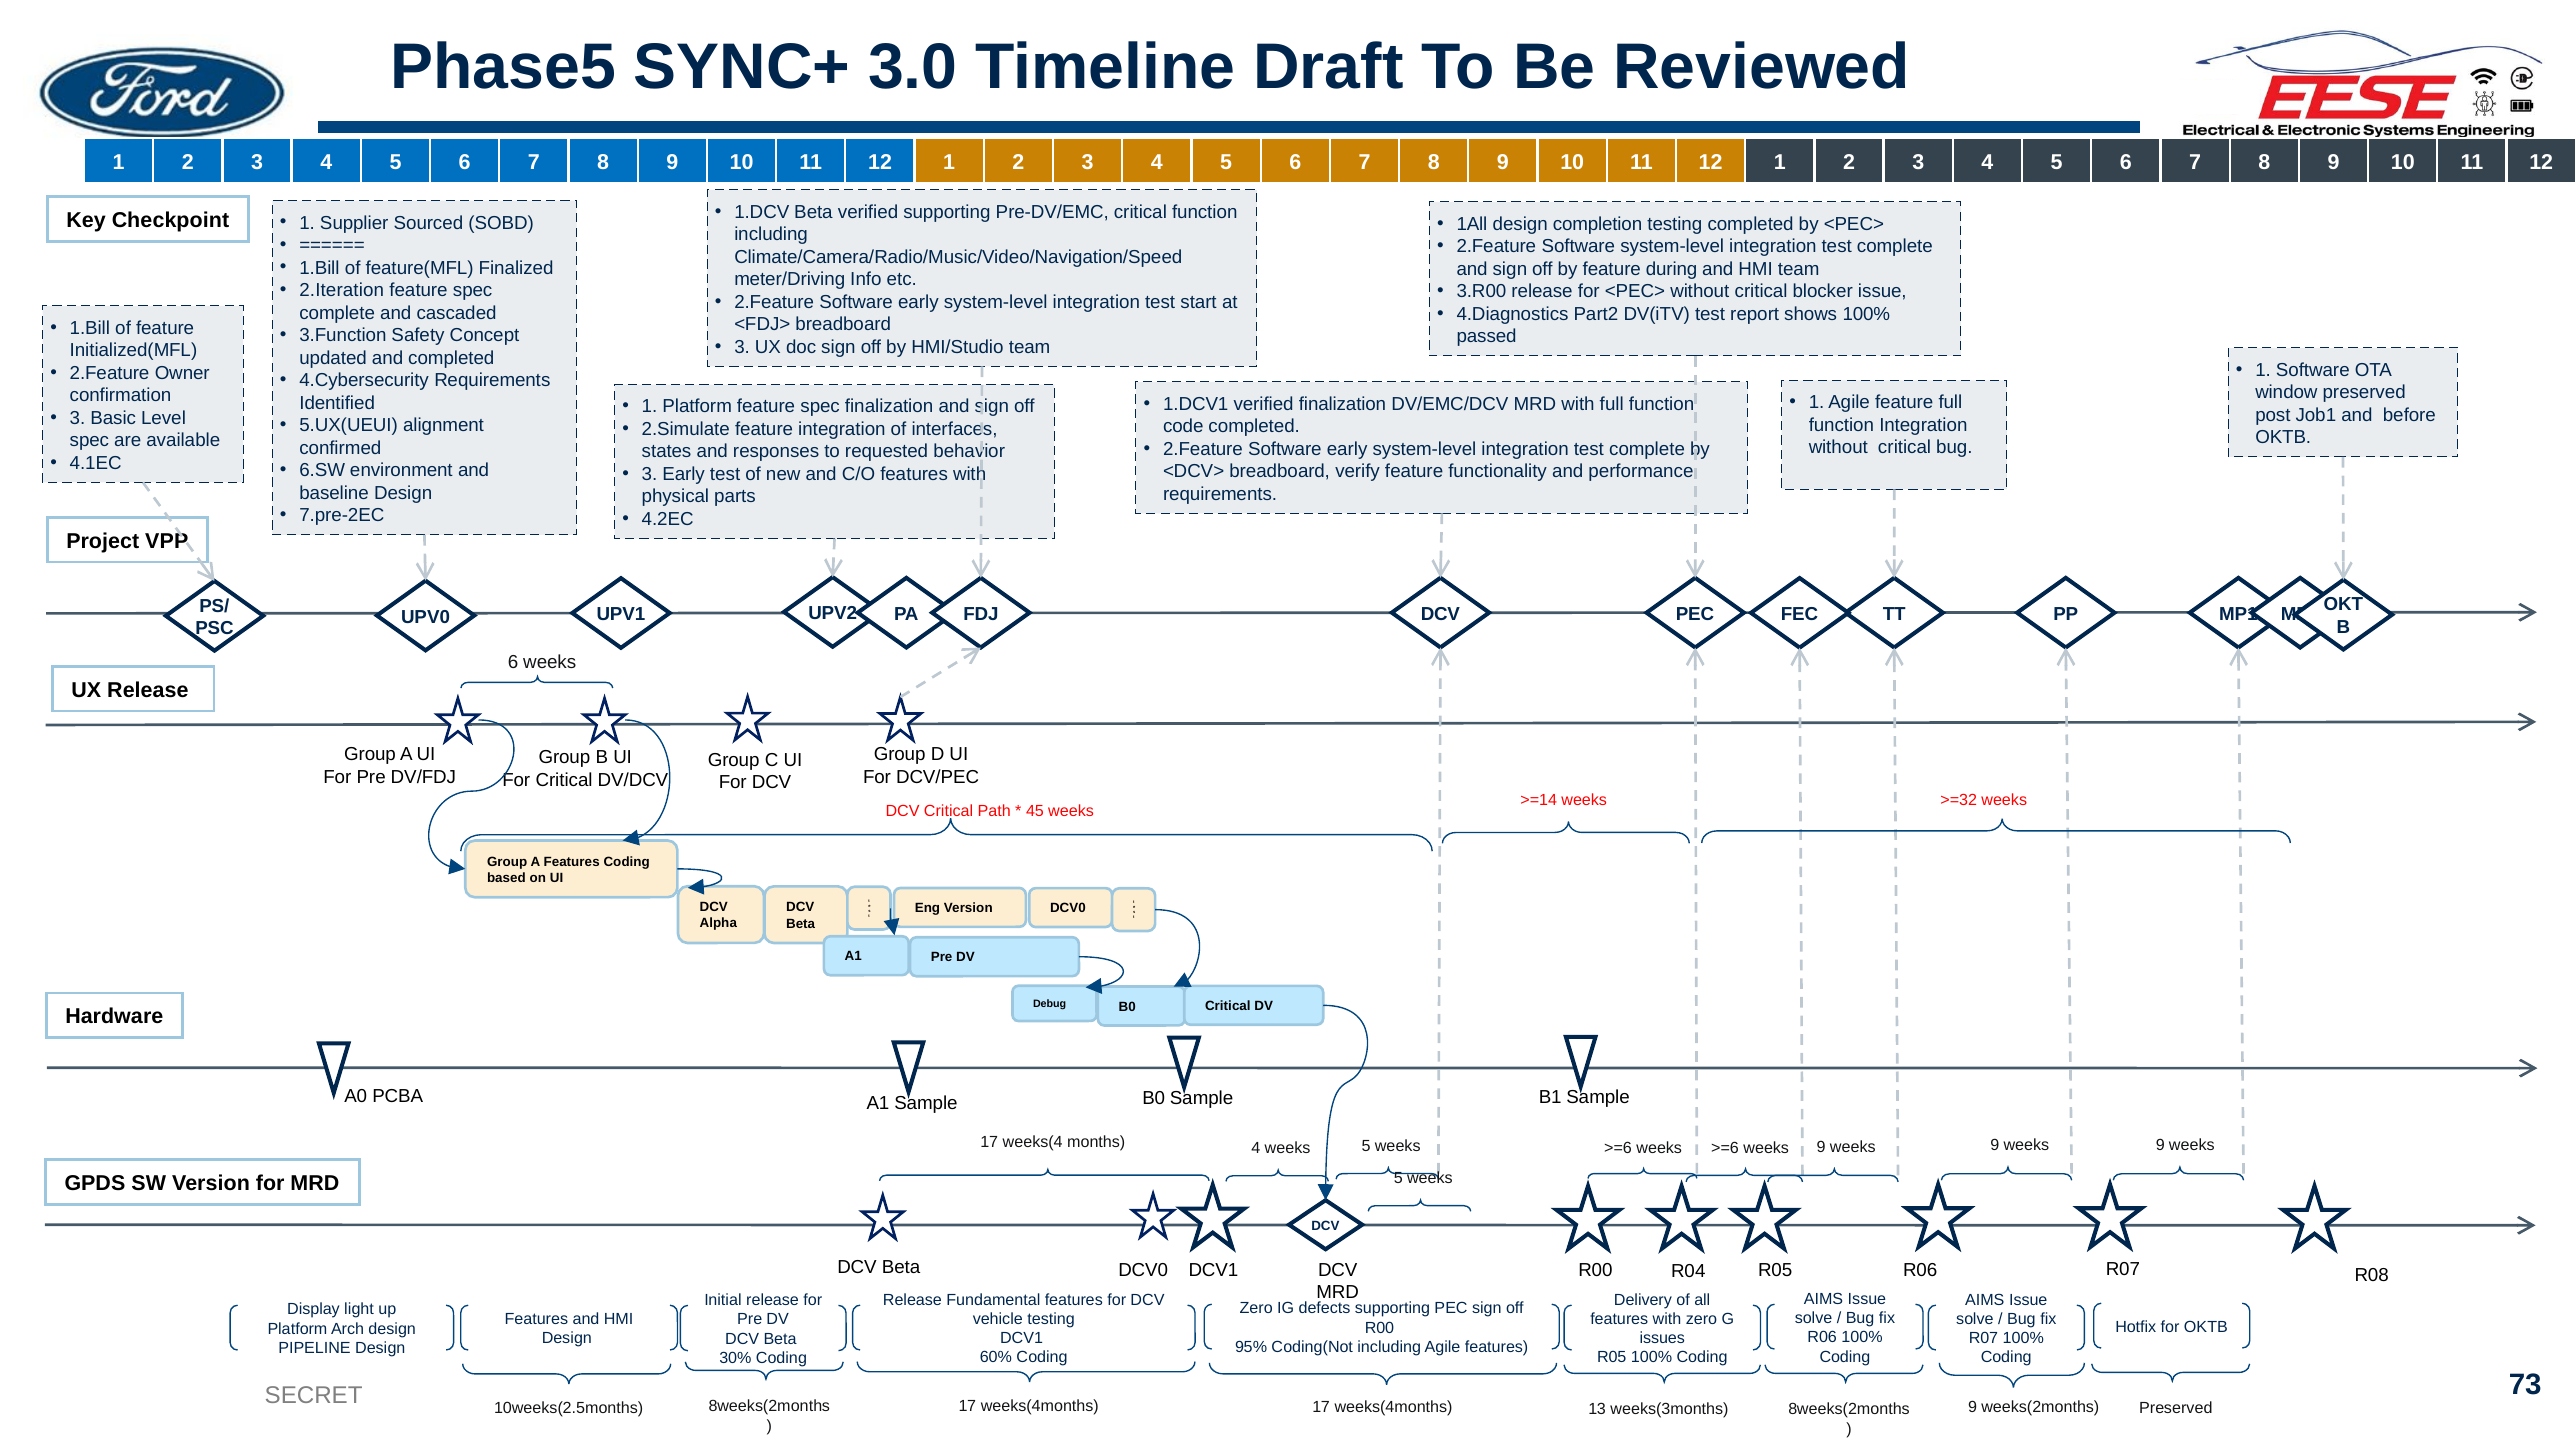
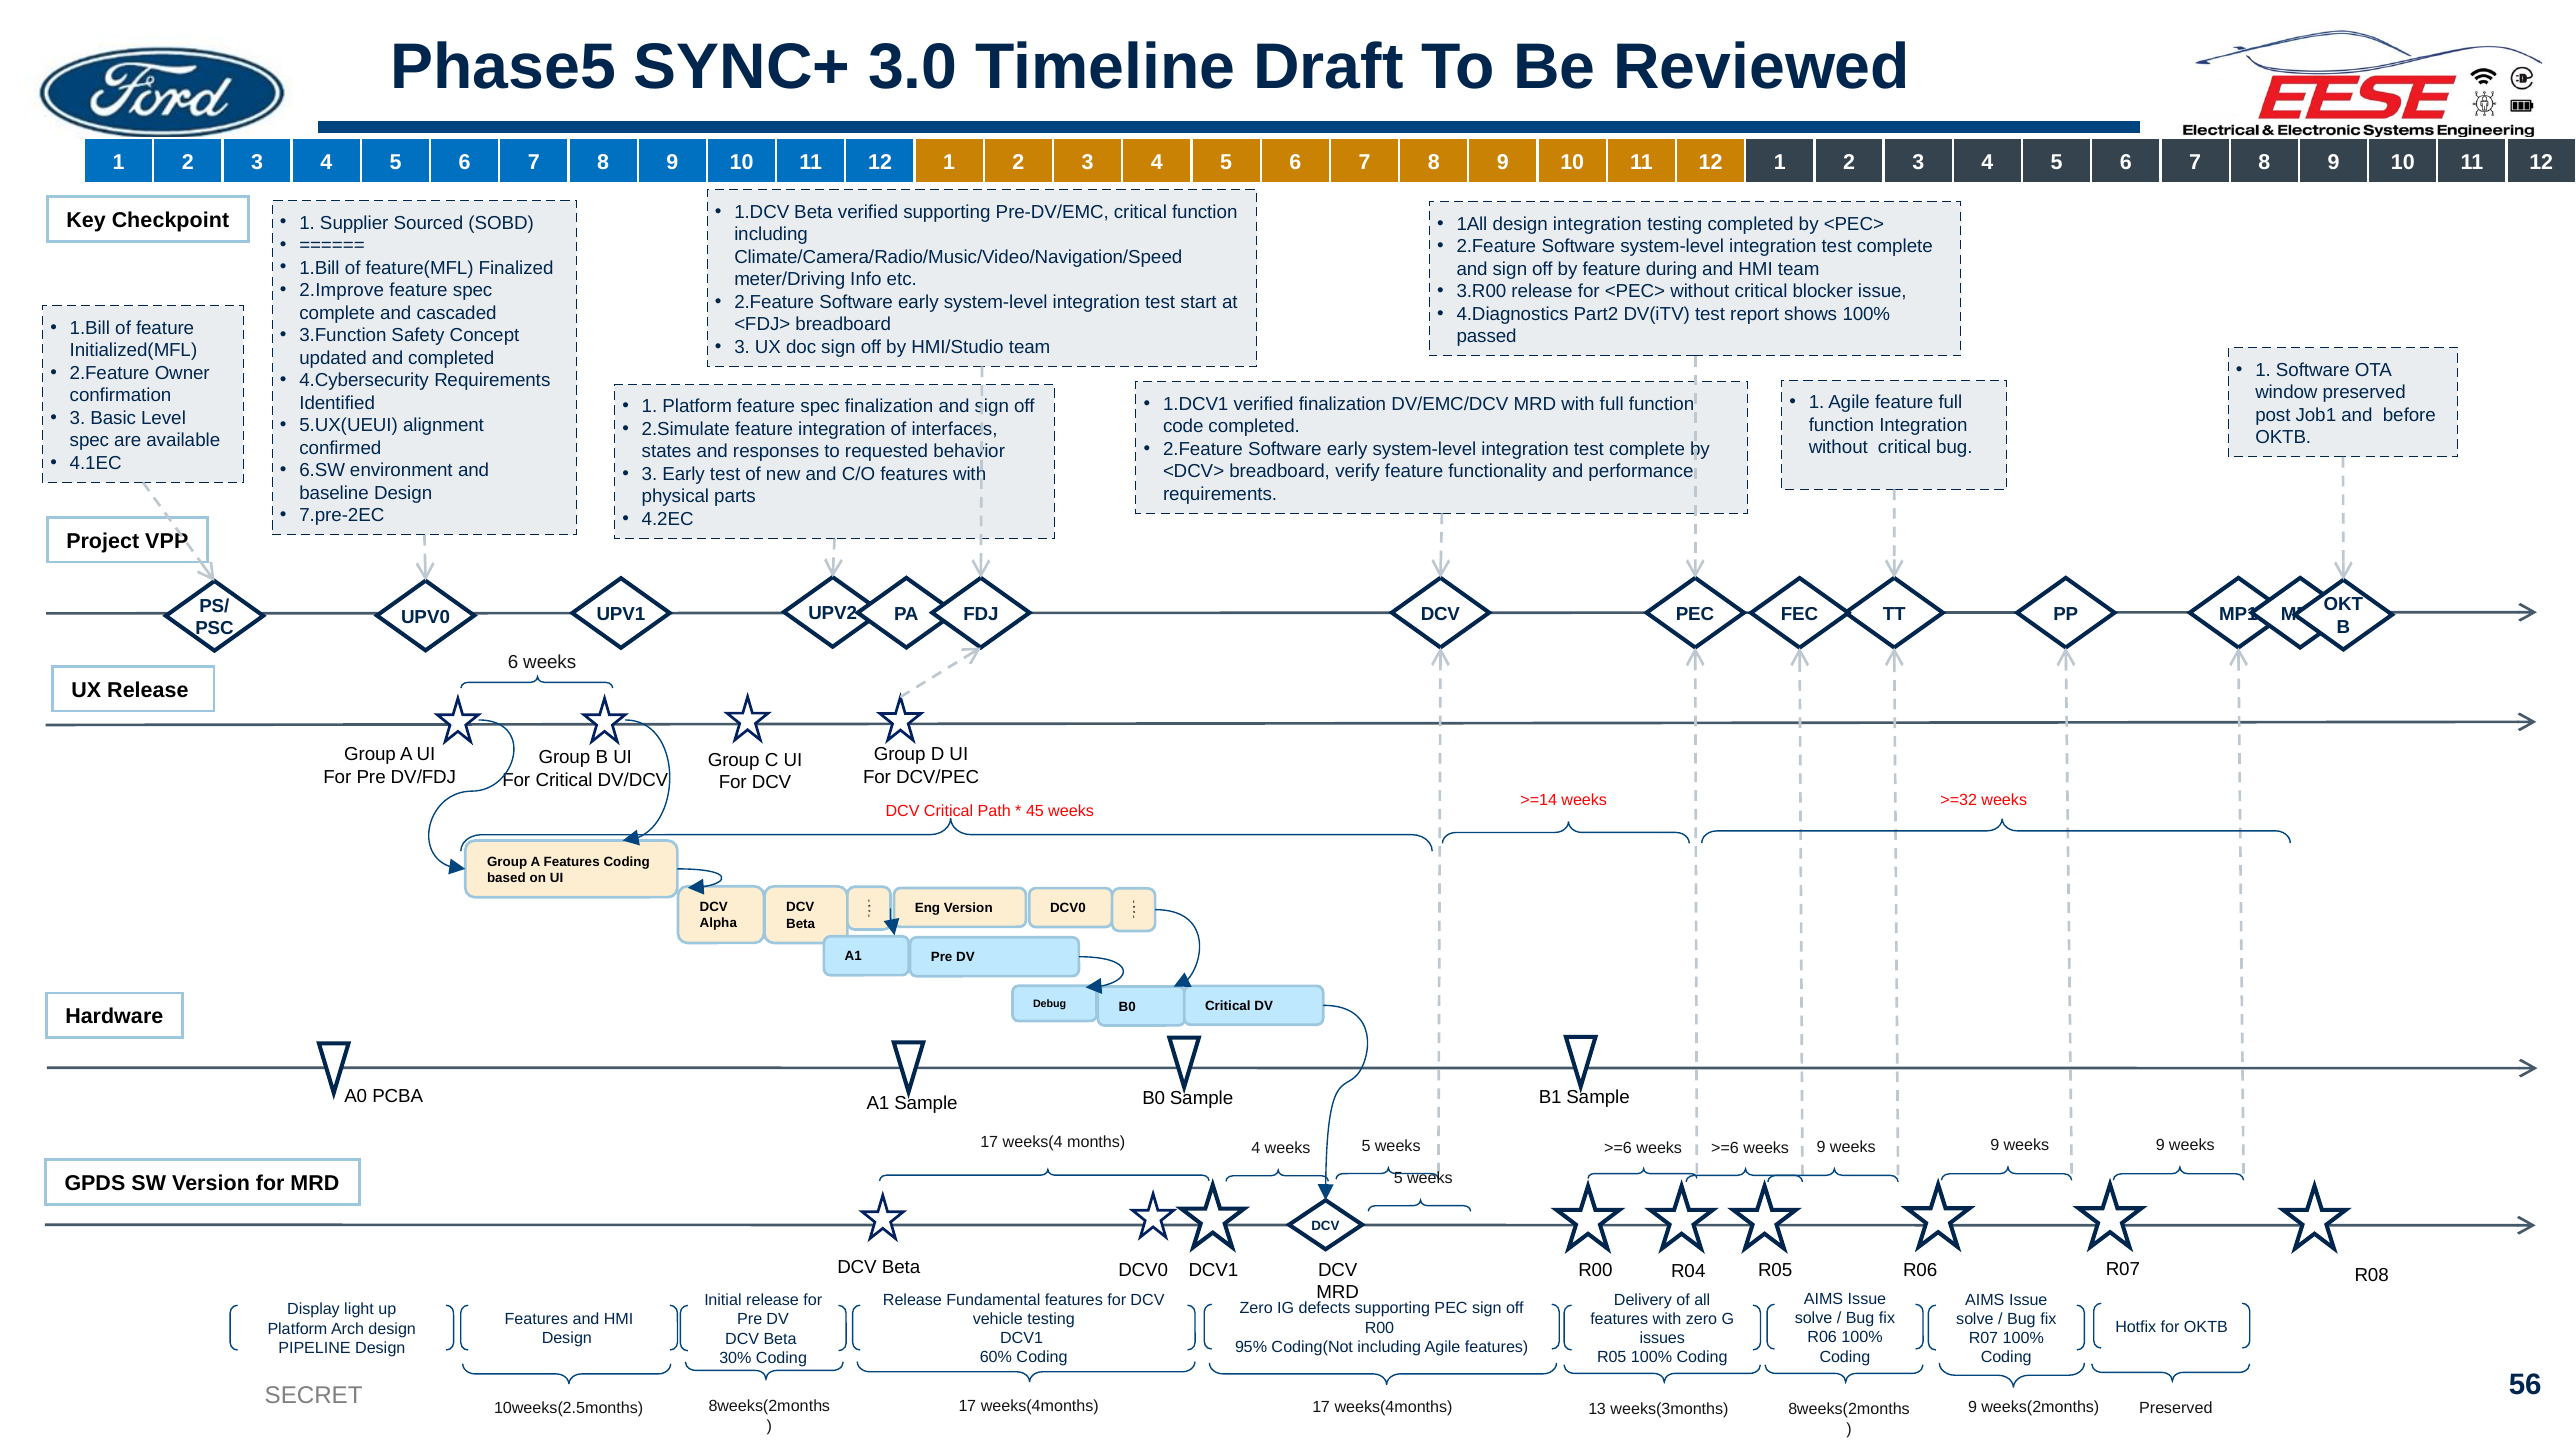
design completion: completion -> integration (1597, 224)
2.Iteration: 2.Iteration -> 2.Improve (342, 290)
73: 73 -> 56 (2525, 1384)
